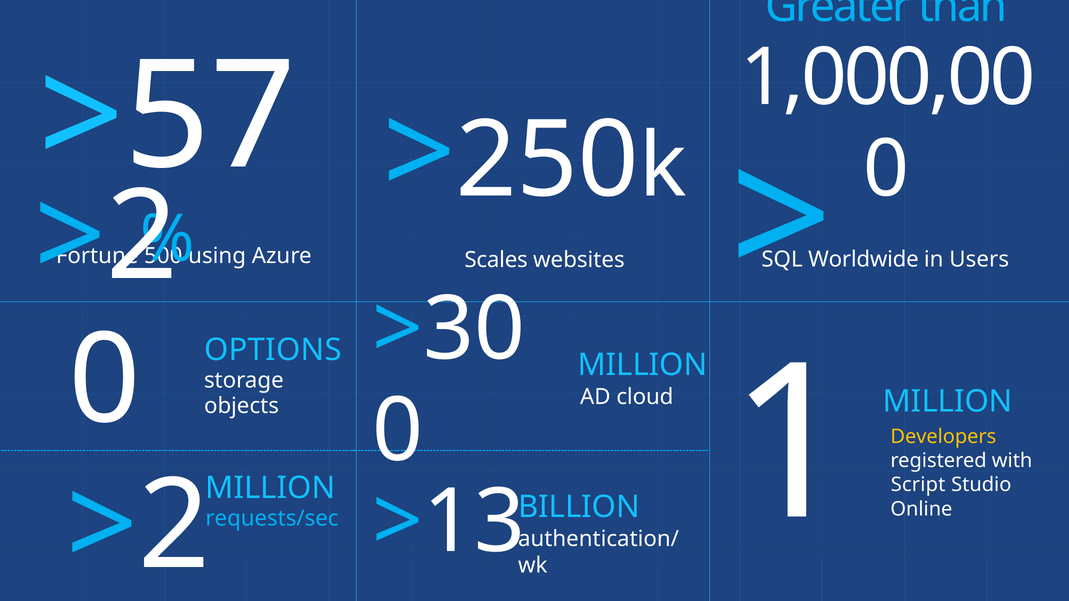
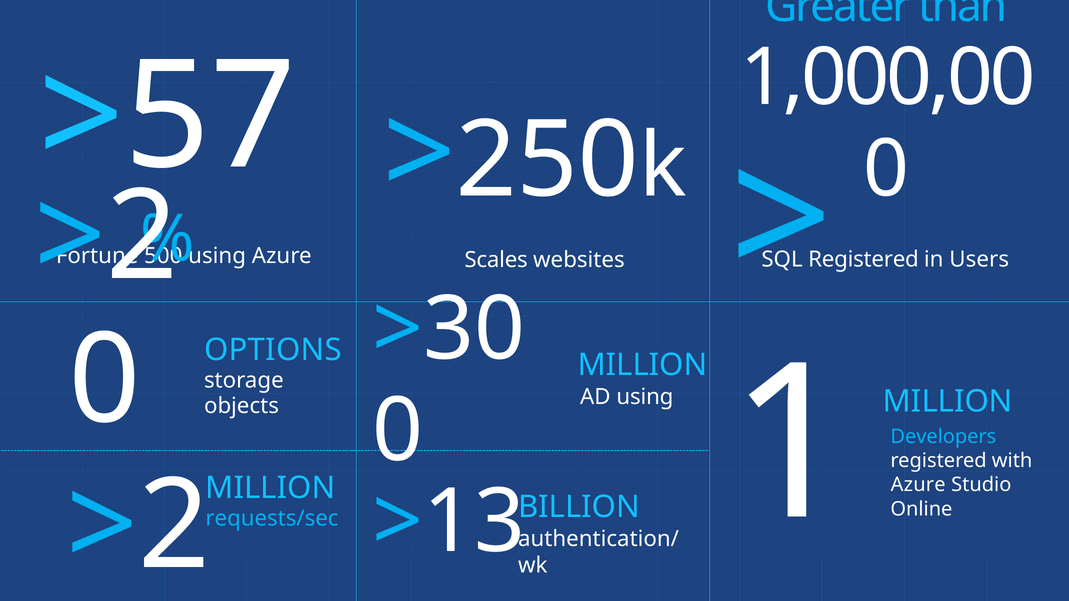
Worldwide: Worldwide -> Registered (863, 259)
AD cloud: cloud -> using (645, 397)
Developers colour: yellow -> light blue (943, 437)
Script: Script -> Azure (918, 485)
